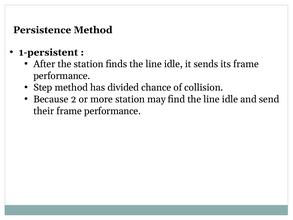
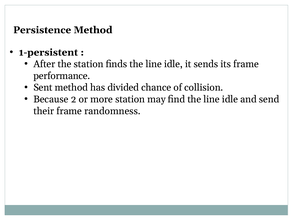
Step: Step -> Sent (43, 87)
their frame performance: performance -> randomness (112, 111)
